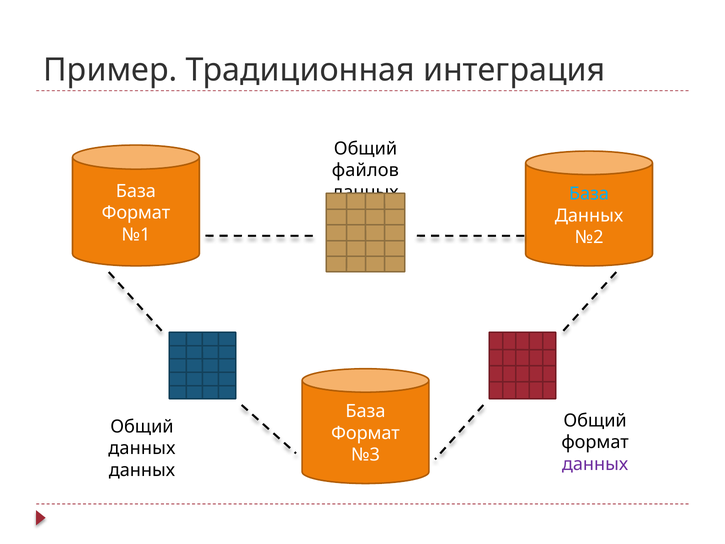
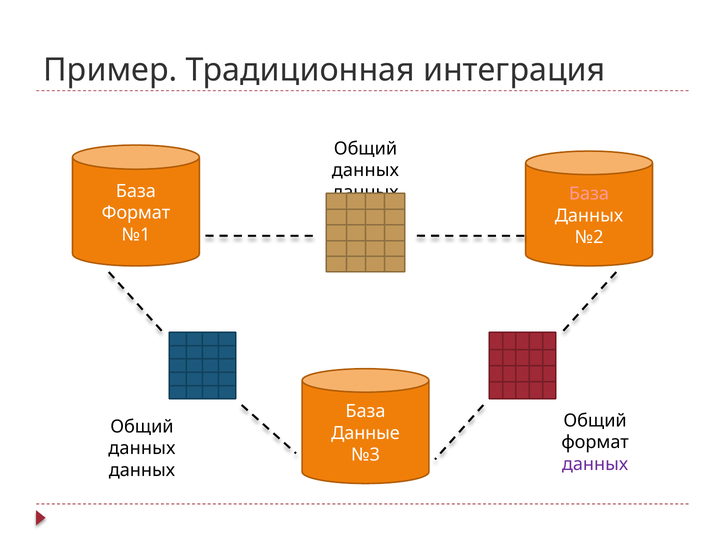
файлов: файлов -> данных (365, 170)
База colour: light blue -> pink (589, 194)
Формат: Формат -> Данные (366, 433)
